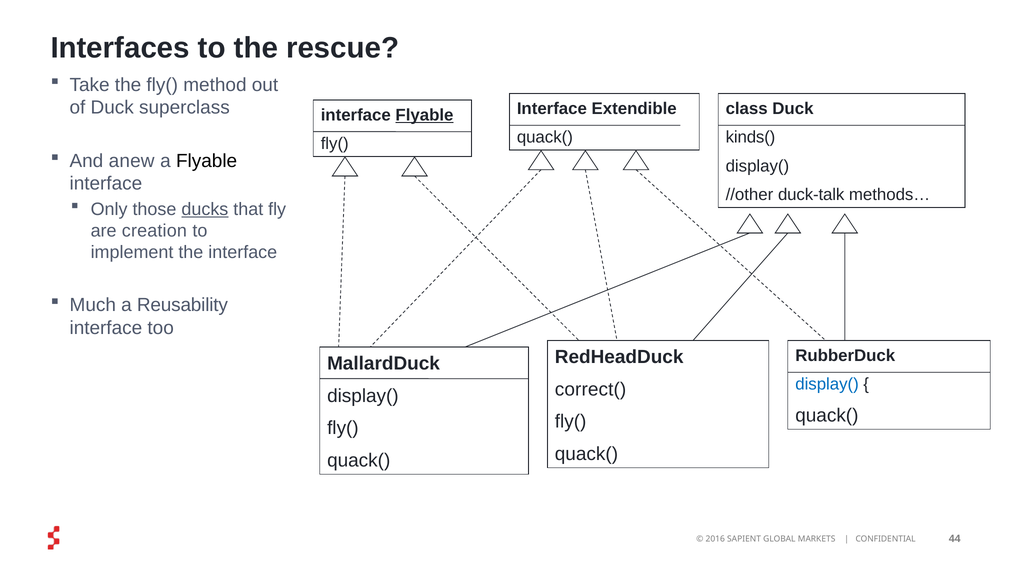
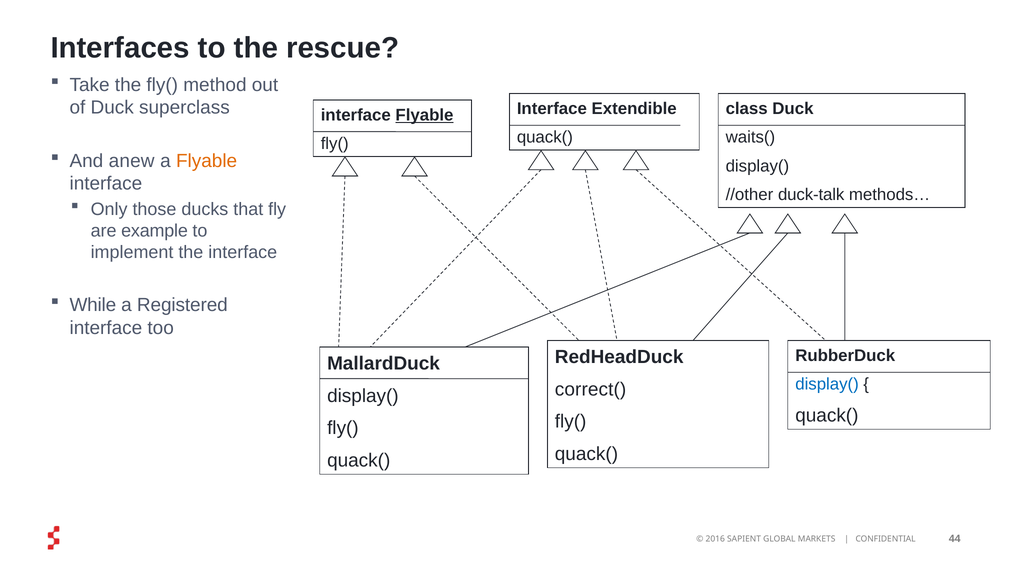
kinds(: kinds( -> waits( (750, 137)
Flyable colour: black -> orange (207, 161)
ducks underline: present -> none (205, 209)
creation: creation -> example (155, 231)
Much: Much -> While (93, 305)
Reusability: Reusability -> Registered (182, 305)
